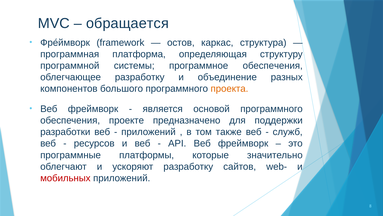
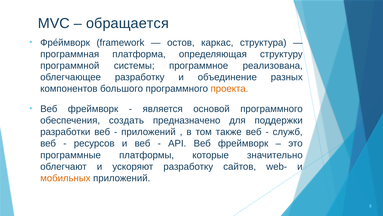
программное обеспечения: обеспечения -> реализована (273, 65)
проекте: проекте -> создать (126, 120)
мобильных colour: red -> orange (65, 178)
